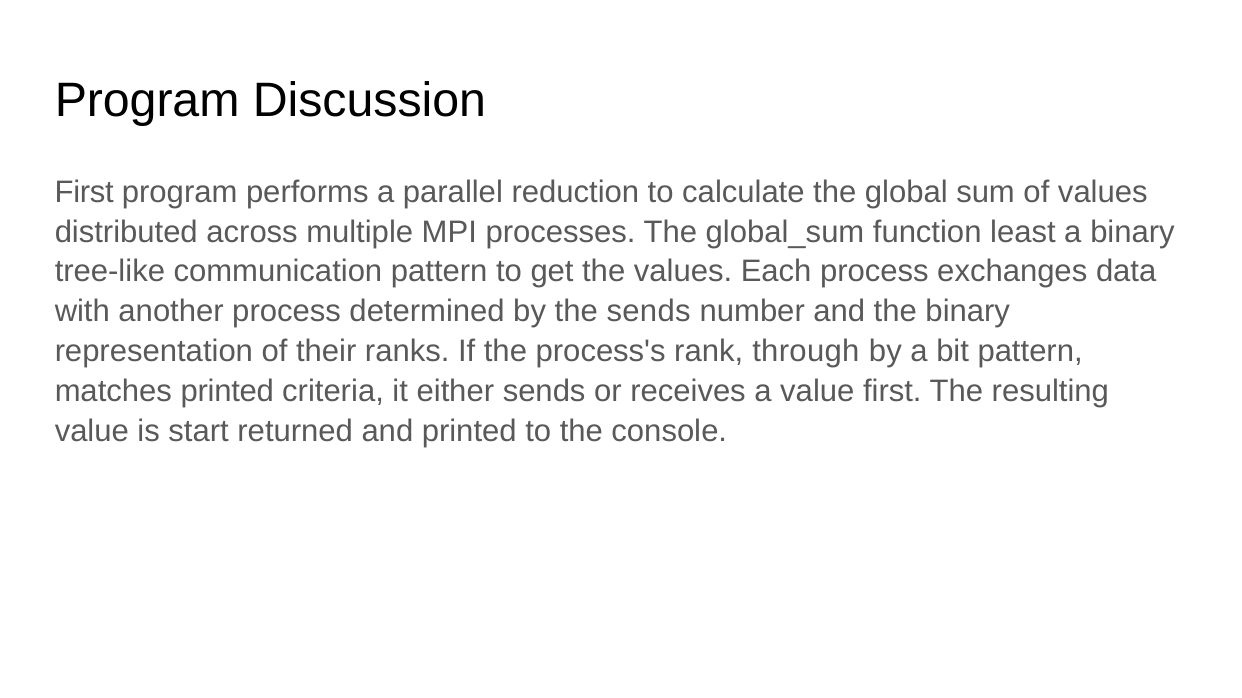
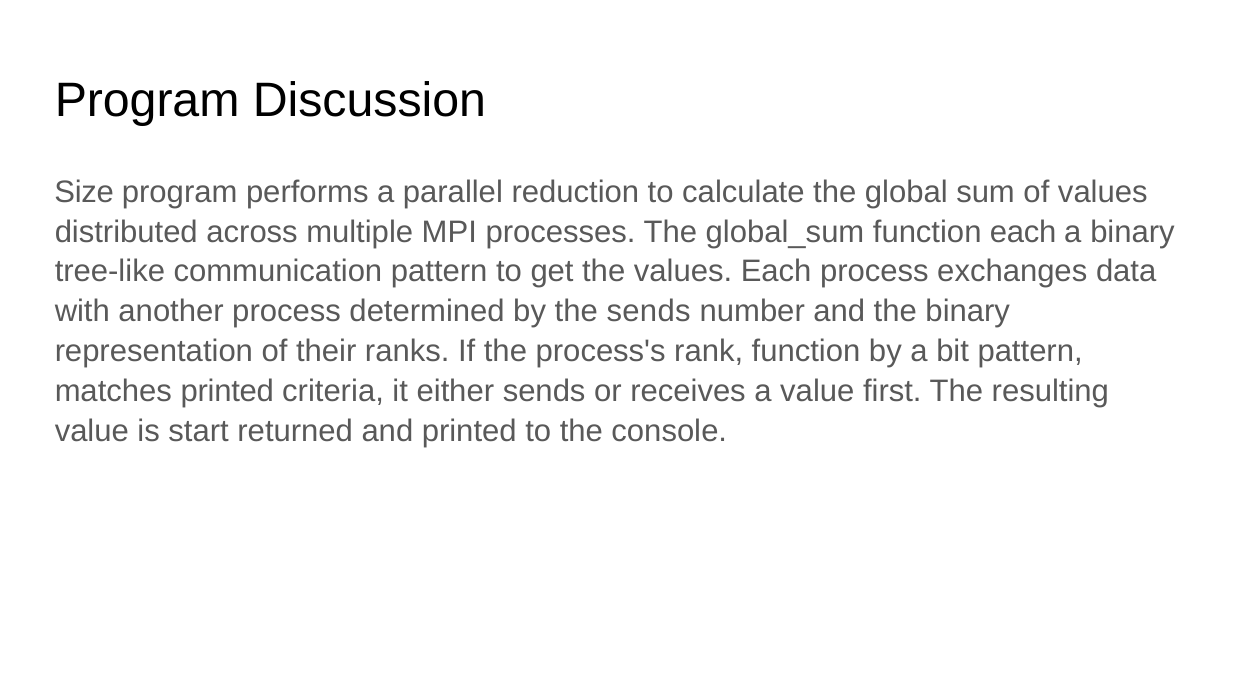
First: First -> Size (84, 192)
function least: least -> each (1023, 232)
rank through: through -> function (806, 352)
